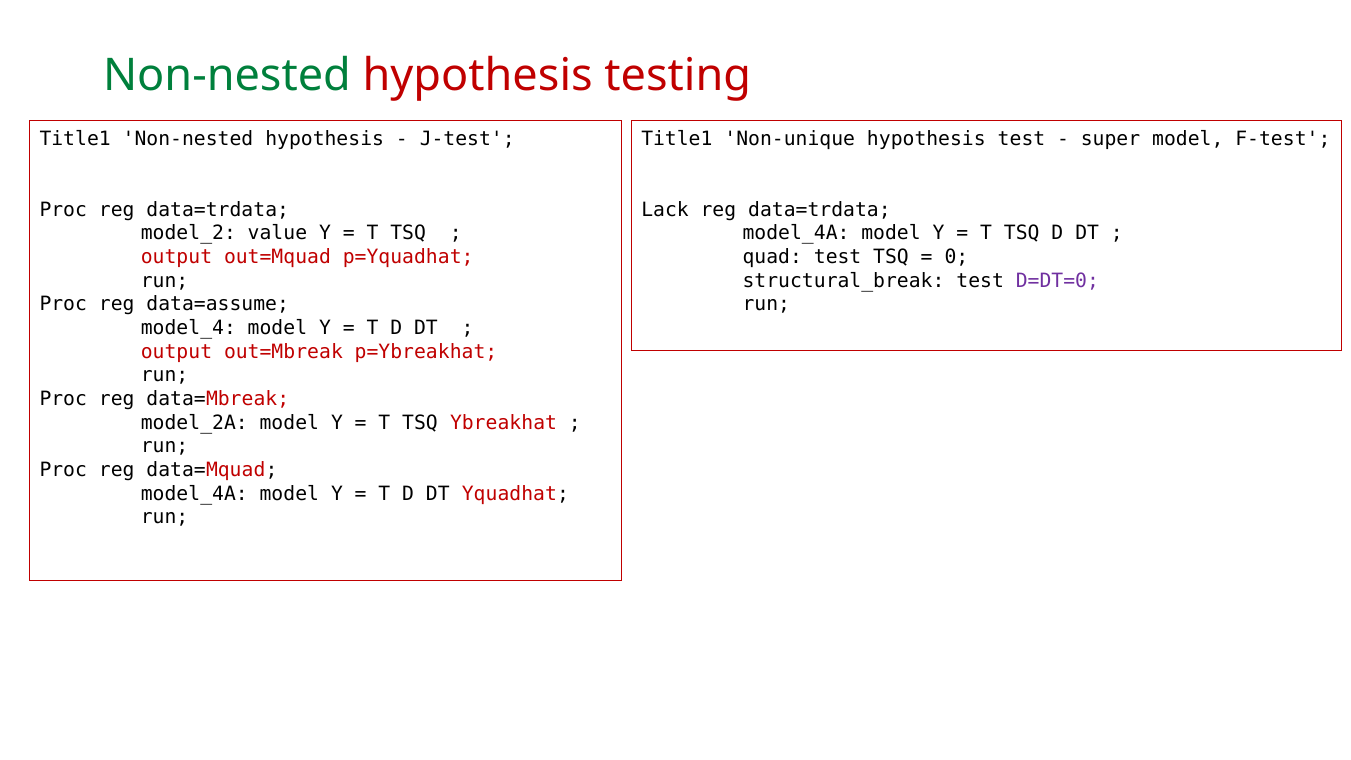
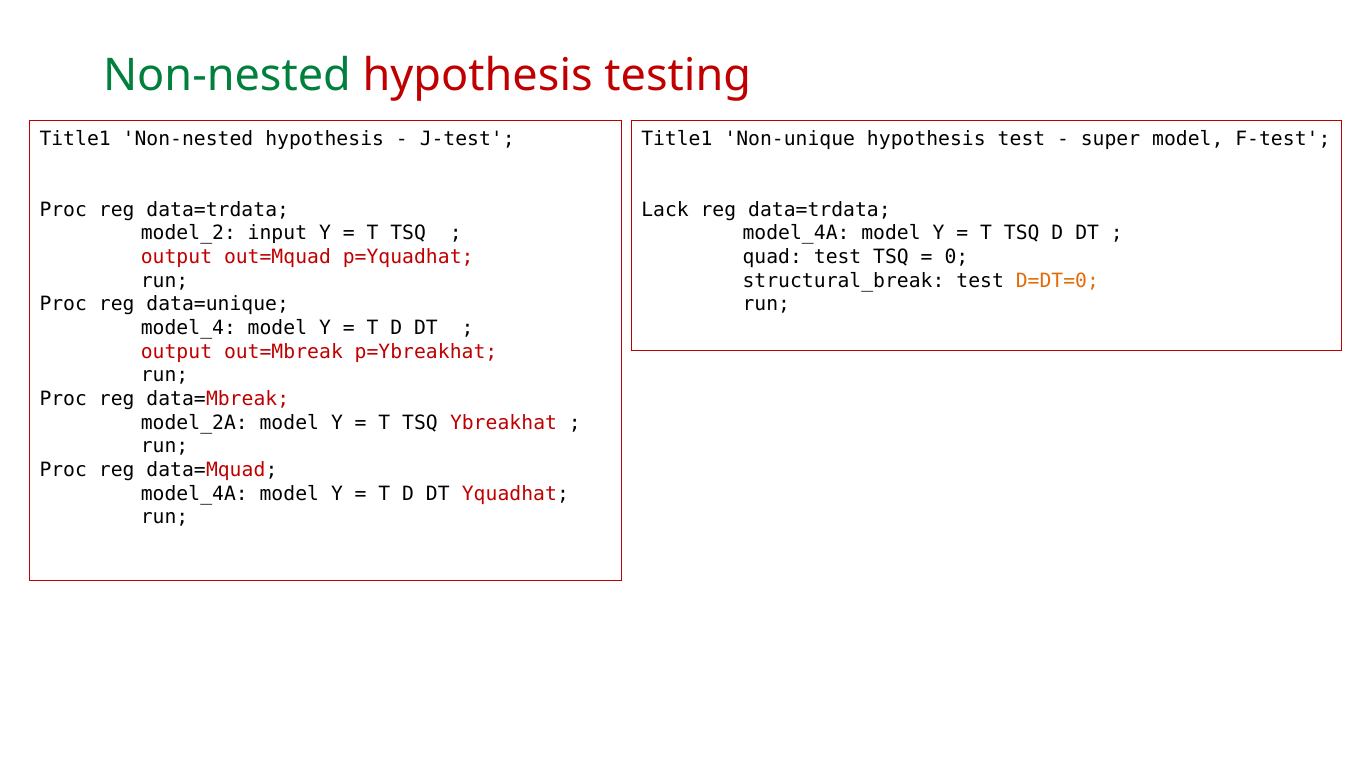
value: value -> input (277, 233)
D=DT=0 colour: purple -> orange (1057, 281)
data=assume: data=assume -> data=unique (218, 304)
